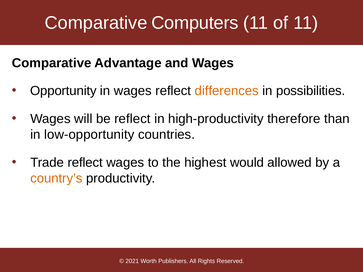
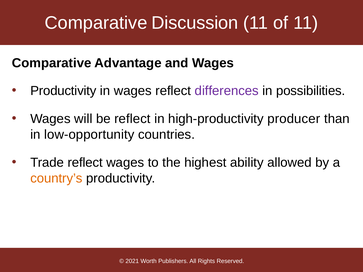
Computers: Computers -> Discussion (195, 23)
Opportunity: Opportunity -> Productivity (63, 91)
differences colour: orange -> purple (227, 91)
therefore: therefore -> producer (294, 119)
would: would -> ability (247, 163)
